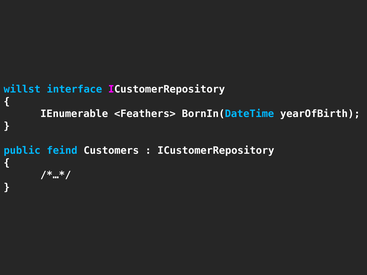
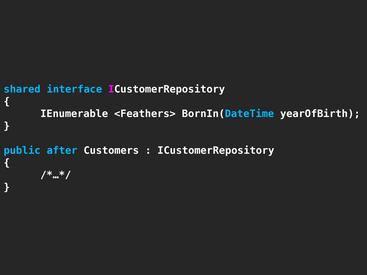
willst: willst -> shared (22, 89)
feind: feind -> after (62, 151)
